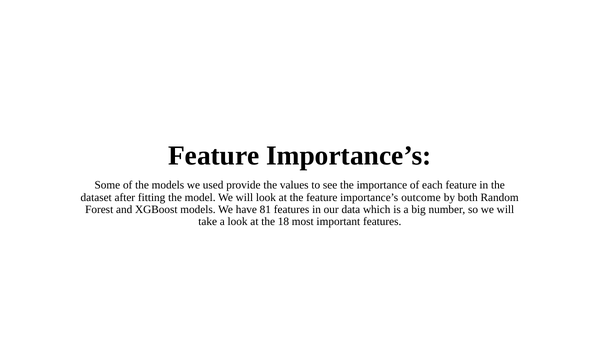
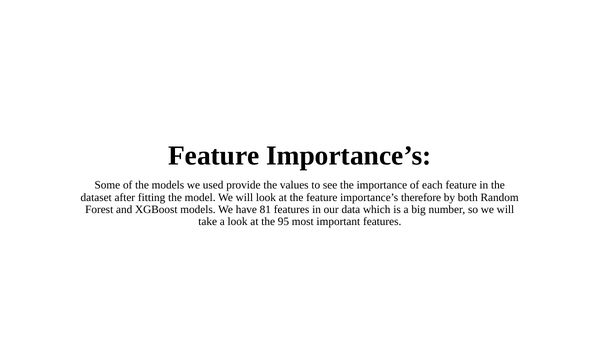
outcome: outcome -> therefore (421, 198)
18: 18 -> 95 (283, 222)
